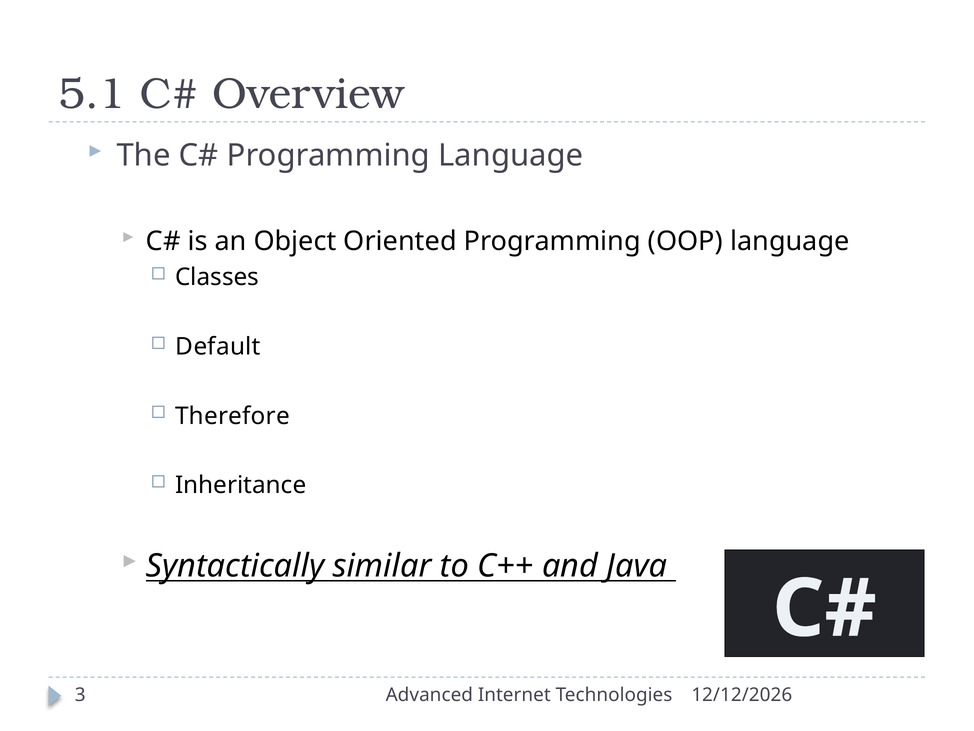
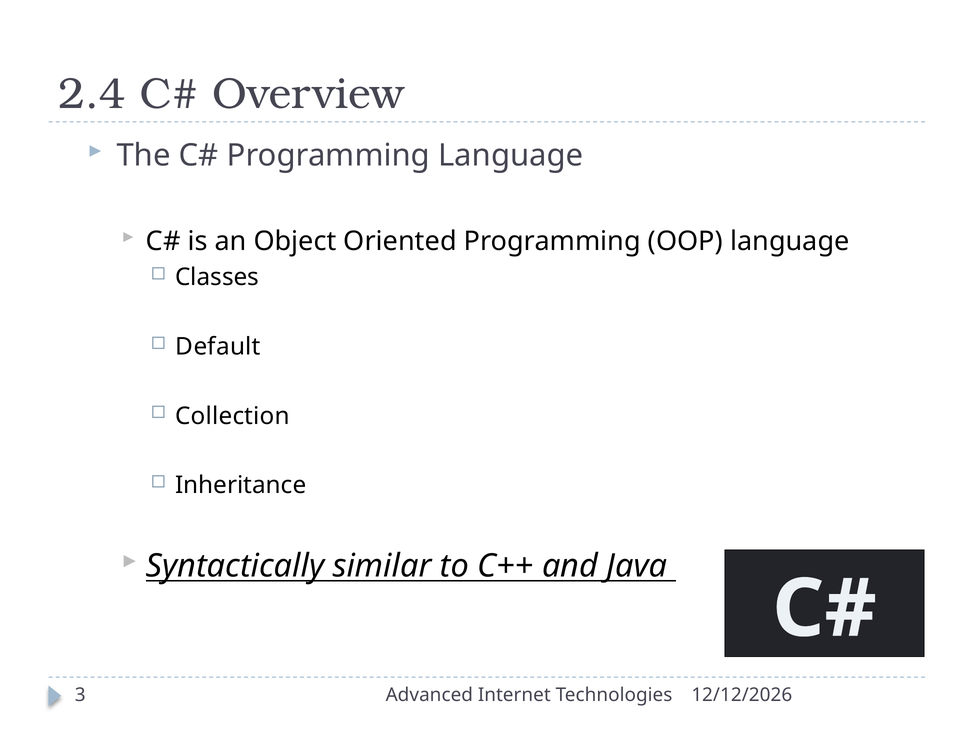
5.1: 5.1 -> 2.4 (92, 94)
Therefore: Therefore -> Collection (232, 416)
